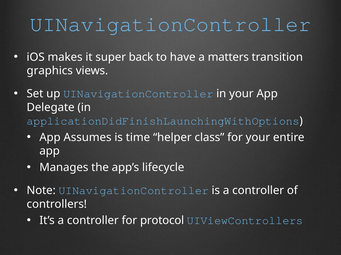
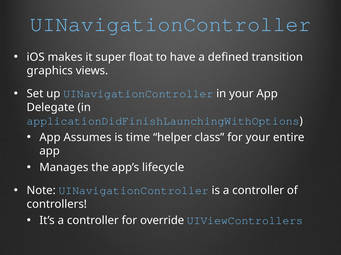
back: back -> float (141, 57)
matters: matters -> defined (228, 57)
protocol: protocol -> override (162, 221)
